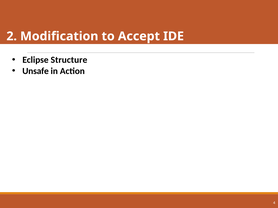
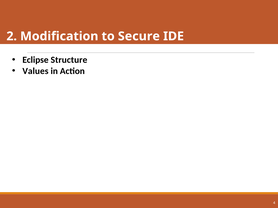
Accept: Accept -> Secure (139, 36)
Unsafe: Unsafe -> Values (35, 71)
